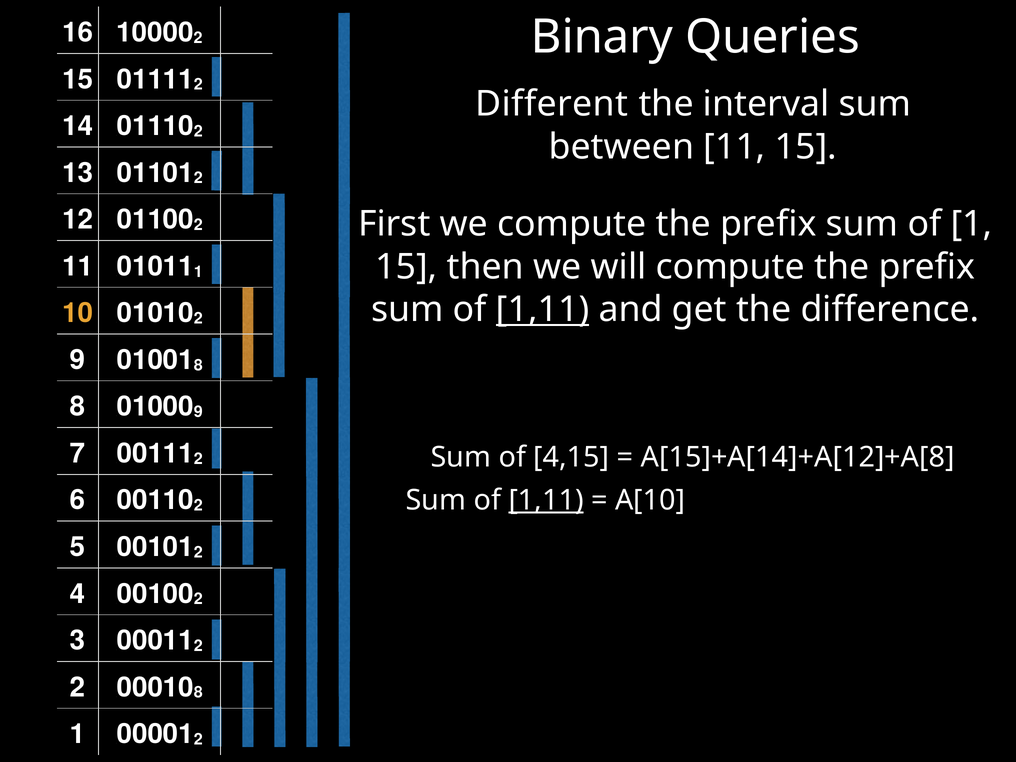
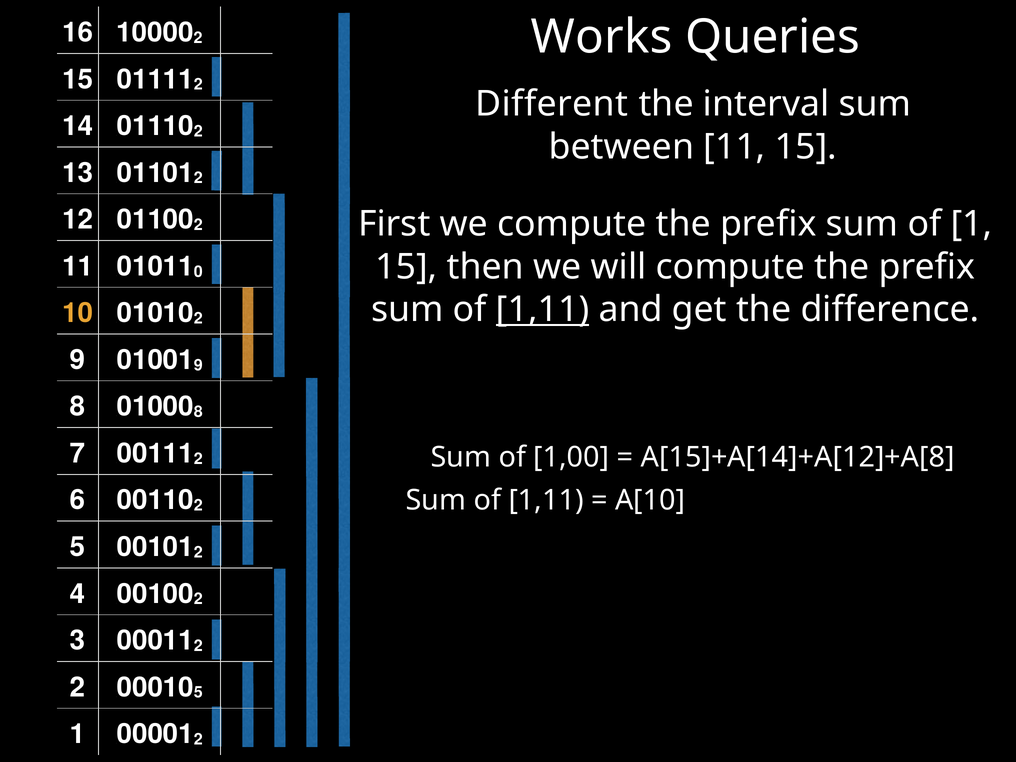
Binary: Binary -> Works (602, 37)
1: 1 -> 0 (198, 272)
8: 8 -> 9 (198, 365)
9: 9 -> 8 (198, 412)
4,15: 4,15 -> 1,00 (571, 457)
1,11 underline: present -> none (546, 500)
8: 8 -> 5 (198, 693)
